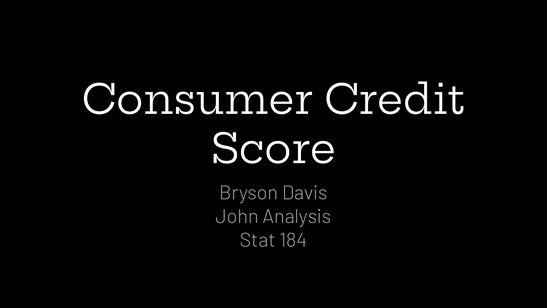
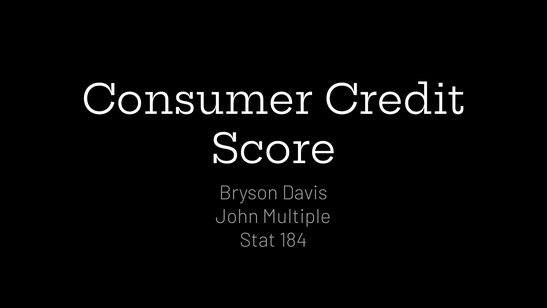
Analysis: Analysis -> Multiple (297, 216)
